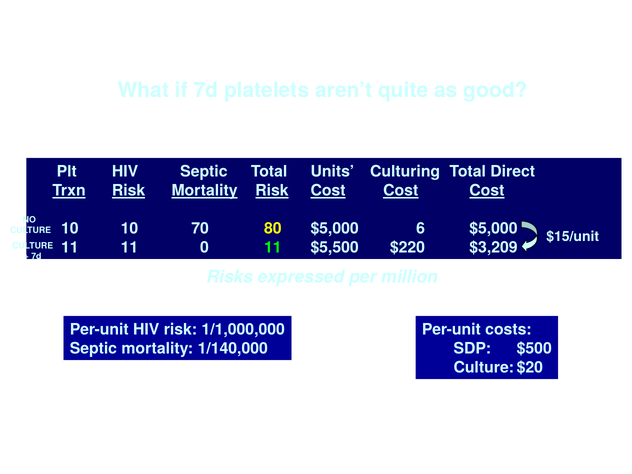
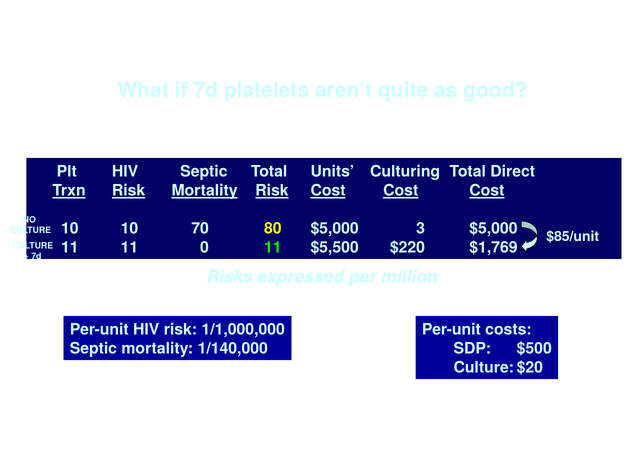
6: 6 -> 3 (421, 229)
$15/unit: $15/unit -> $85/unit (573, 237)
$3,209: $3,209 -> $1,769 (493, 248)
